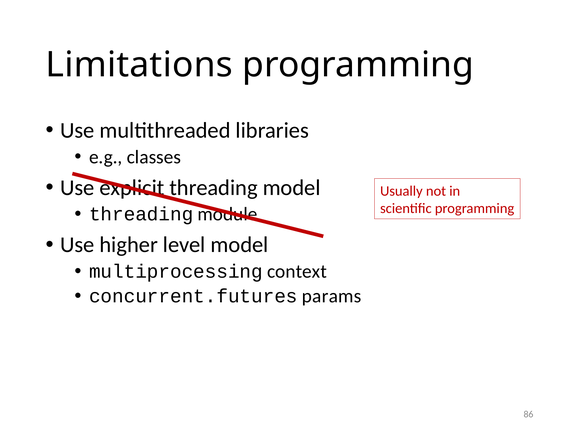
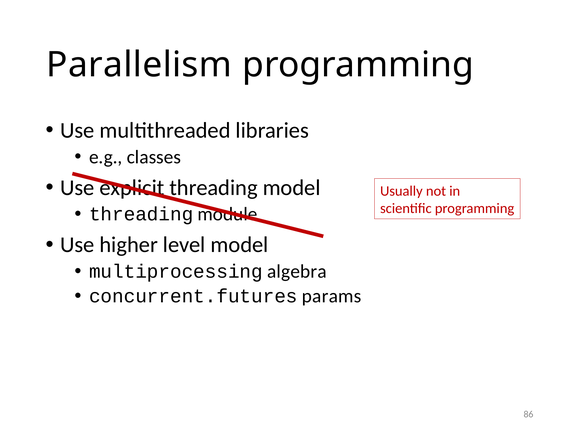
Limitations: Limitations -> Parallelism (139, 65)
context: context -> algebra (297, 272)
